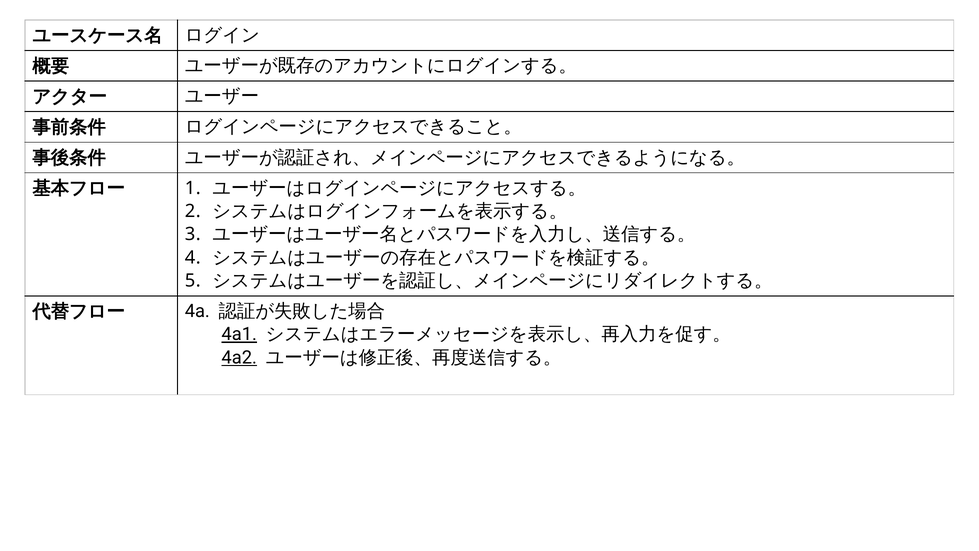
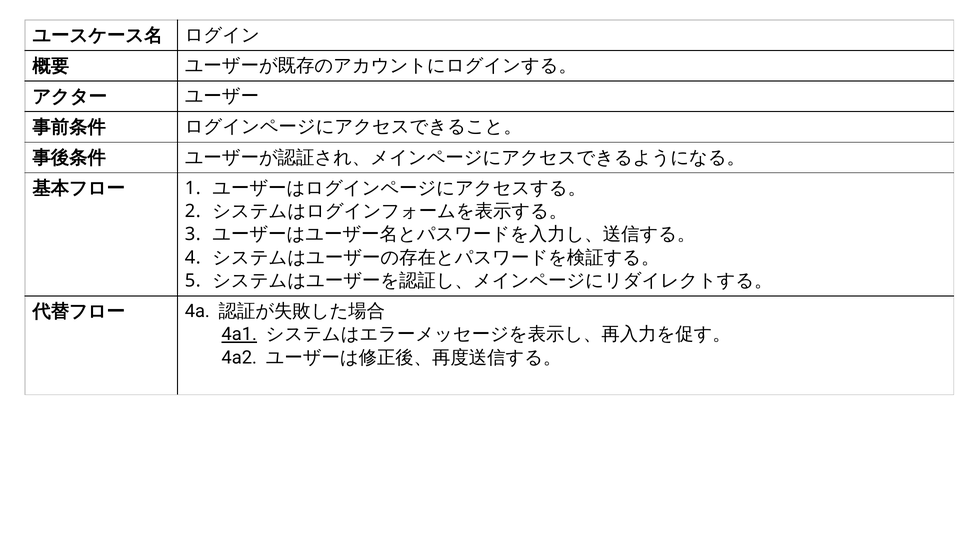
4a2 underline: present -> none (239, 357)
